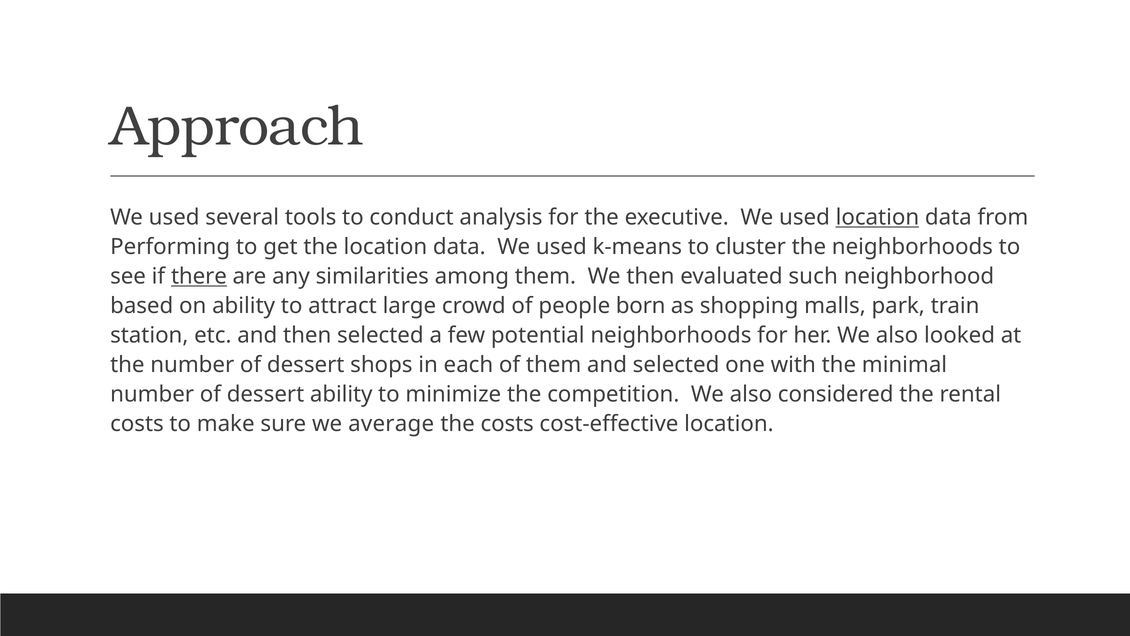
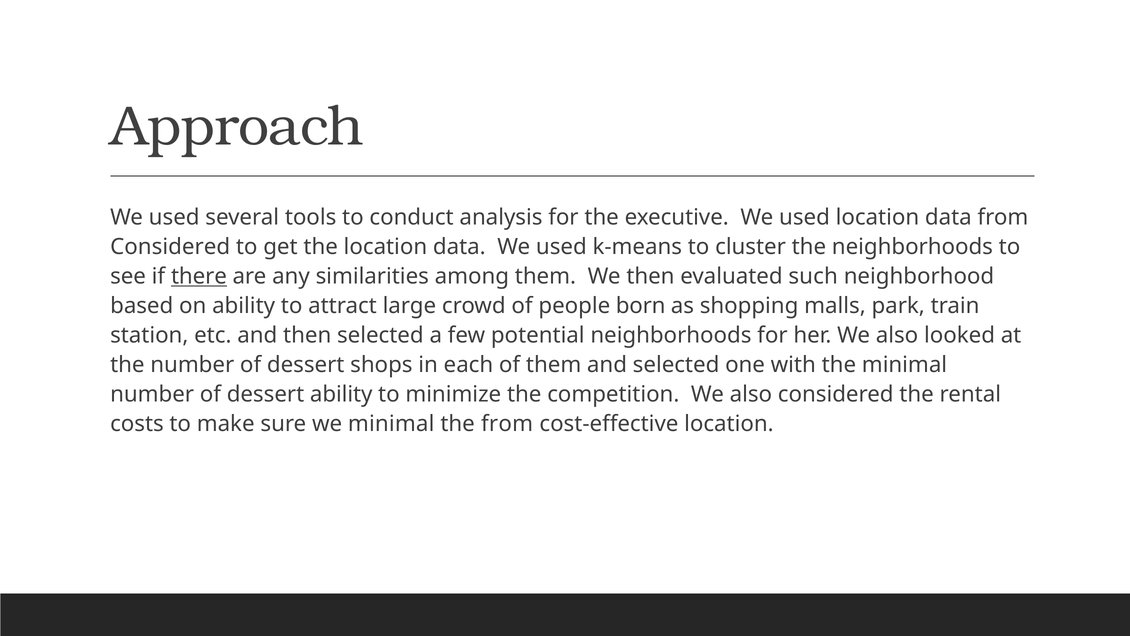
location underline: present -> none (877, 217)
Performing: Performing -> Considered (170, 247)
we average: average -> minimal (391, 424)
the costs: costs -> from (507, 424)
